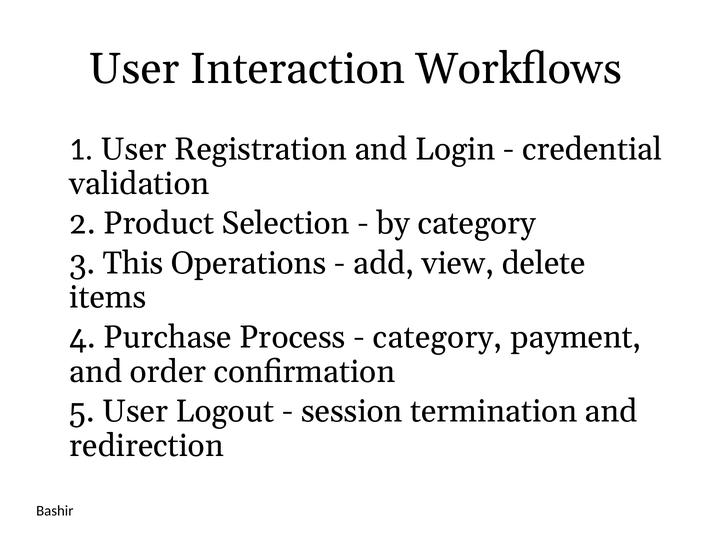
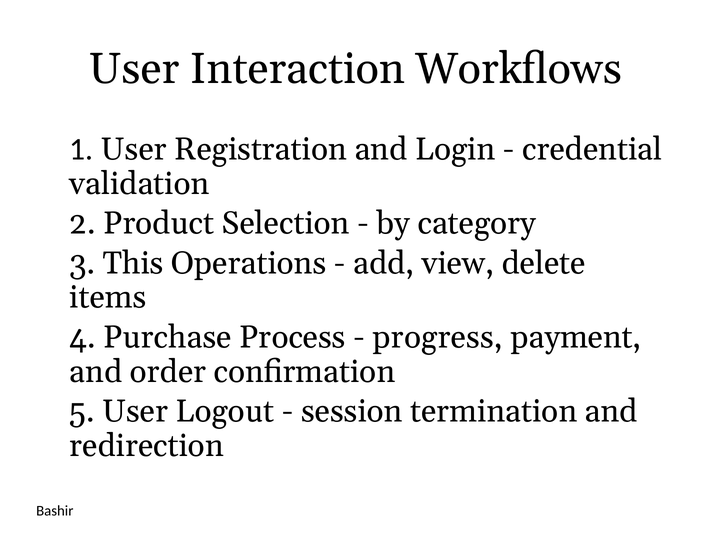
category: category -> progress (438, 337)
